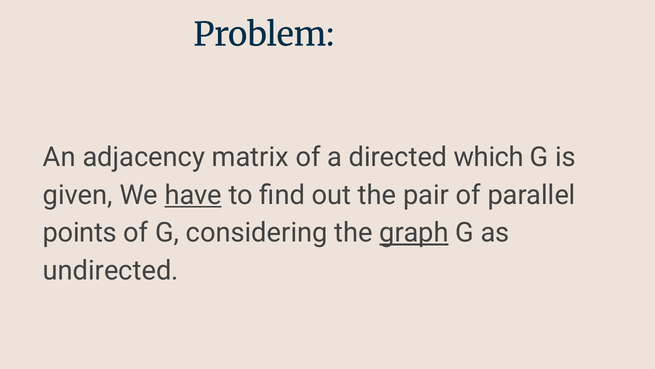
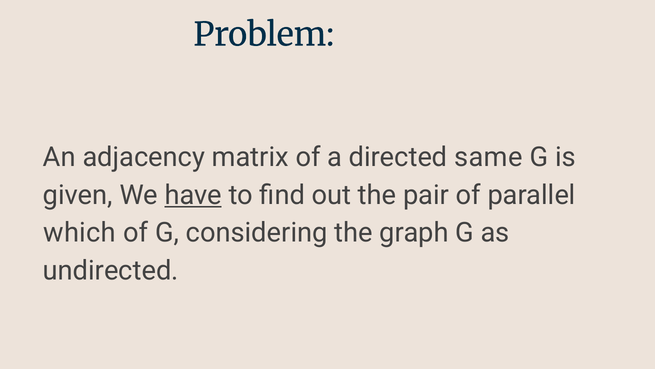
which: which -> same (488, 157)
points: points -> which (80, 232)
graph underline: present -> none (414, 232)
